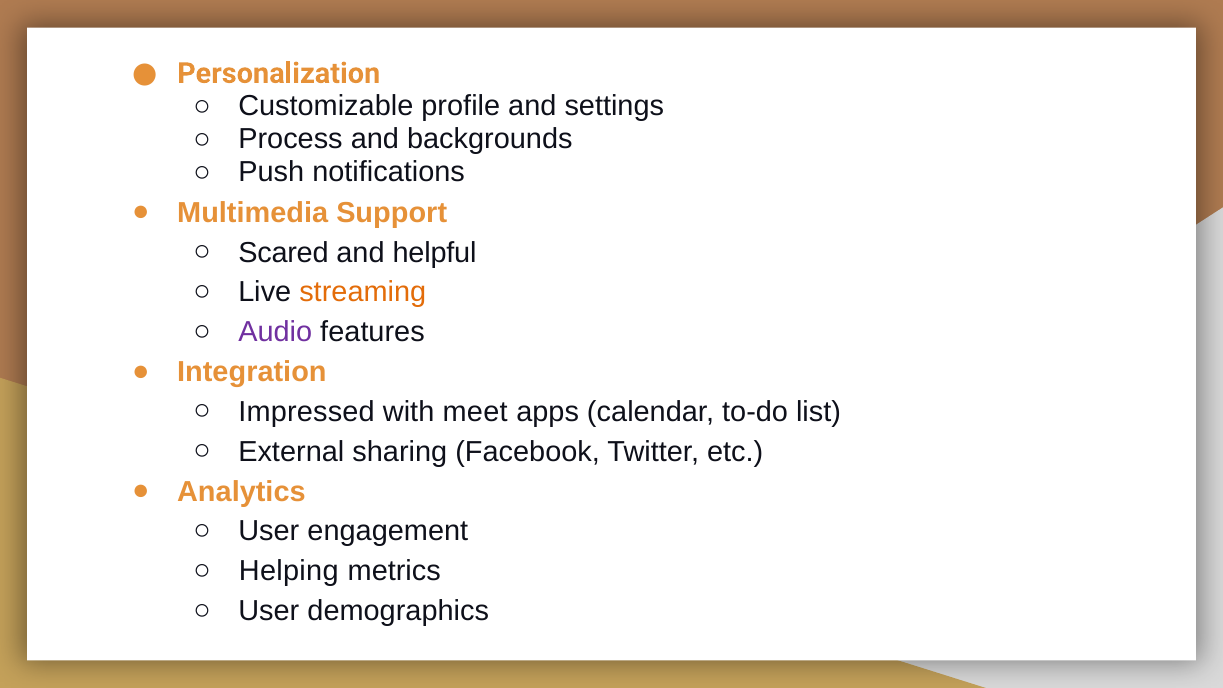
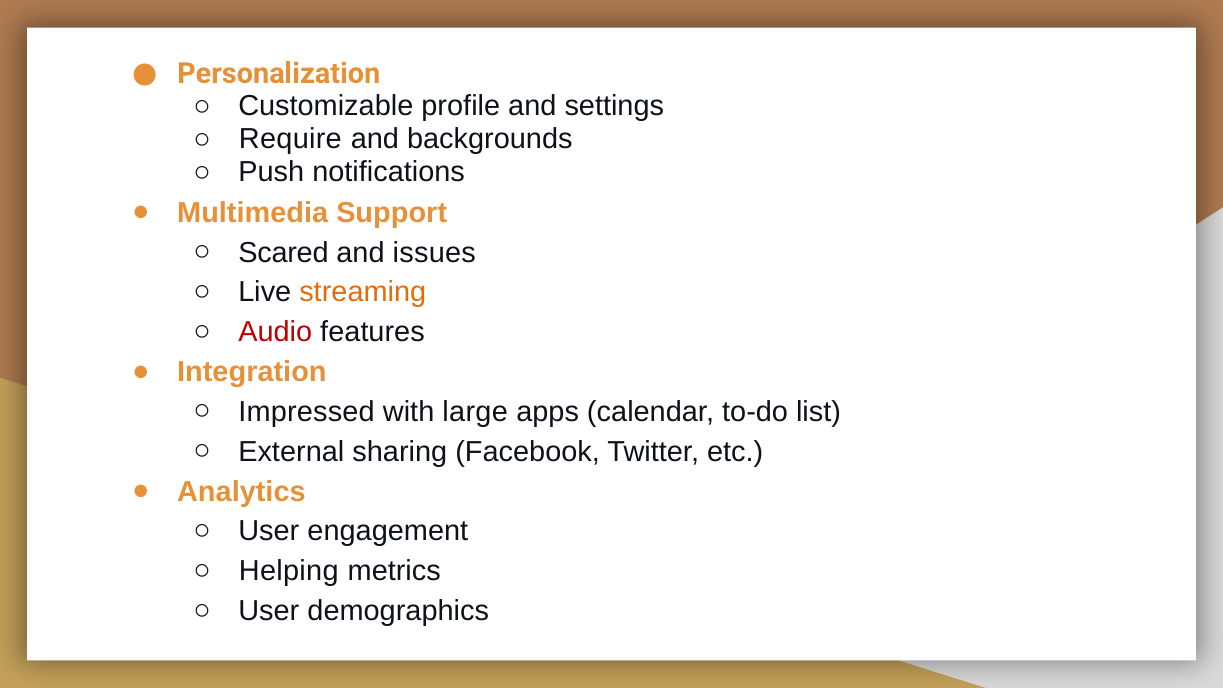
Process: Process -> Require (290, 139)
helpful: helpful -> issues (434, 253)
Audio colour: purple -> red (275, 332)
meet: meet -> large (475, 412)
